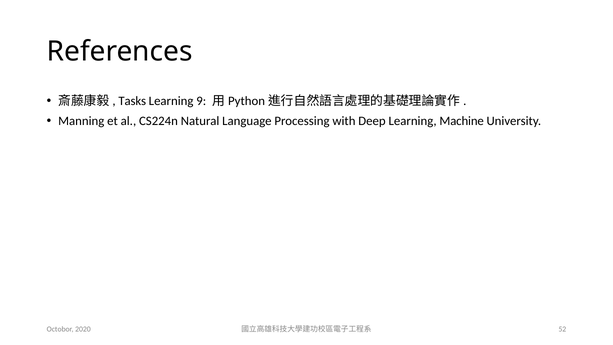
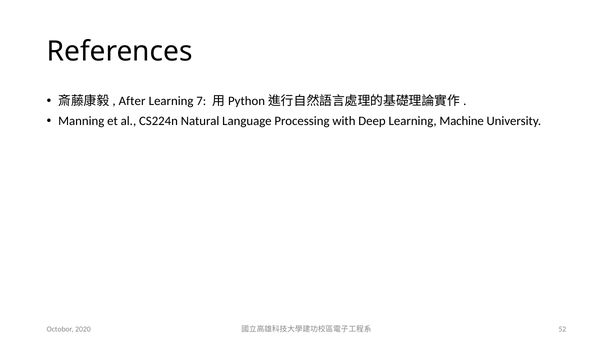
Tasks: Tasks -> After (132, 101)
9: 9 -> 7 (201, 101)
